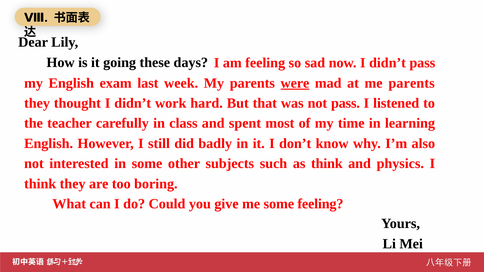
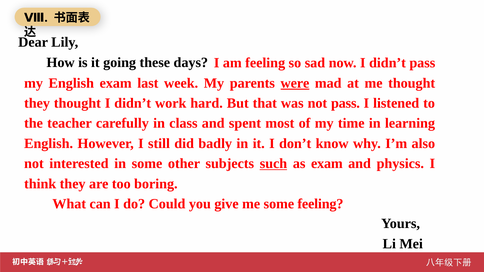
me parents: parents -> thought (412, 83)
such underline: none -> present (273, 164)
as think: think -> exam (327, 164)
